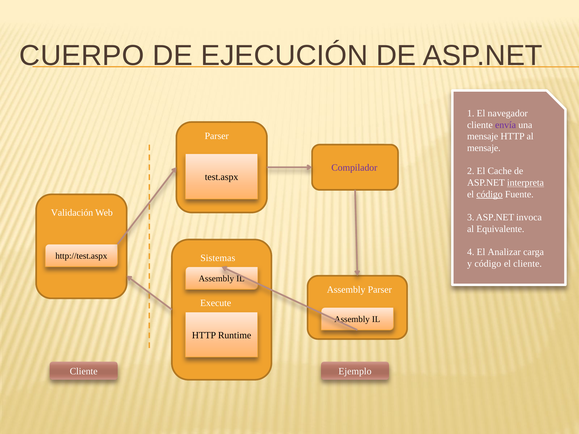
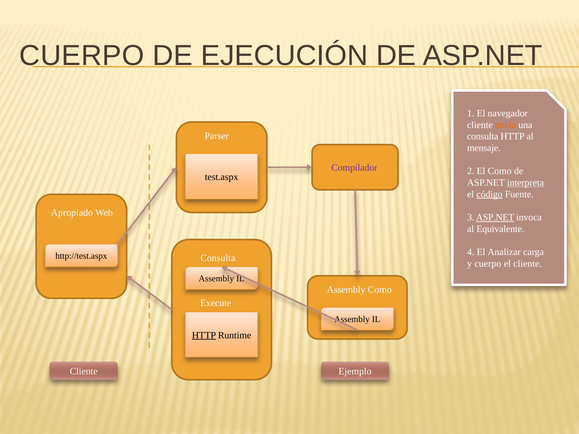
envía colour: purple -> orange (506, 125)
mensaje: mensaje -> consulta (483, 136)
El Cache: Cache -> Como (500, 171)
Validación: Validación -> Apropiado (72, 213)
ASP.NET underline: none -> present (495, 218)
Sistemas: Sistemas -> Consulta (218, 258)
y código: código -> cuerpo (488, 264)
Parser: Parser -> Como (380, 290)
HTTP underline: none -> present (204, 335)
